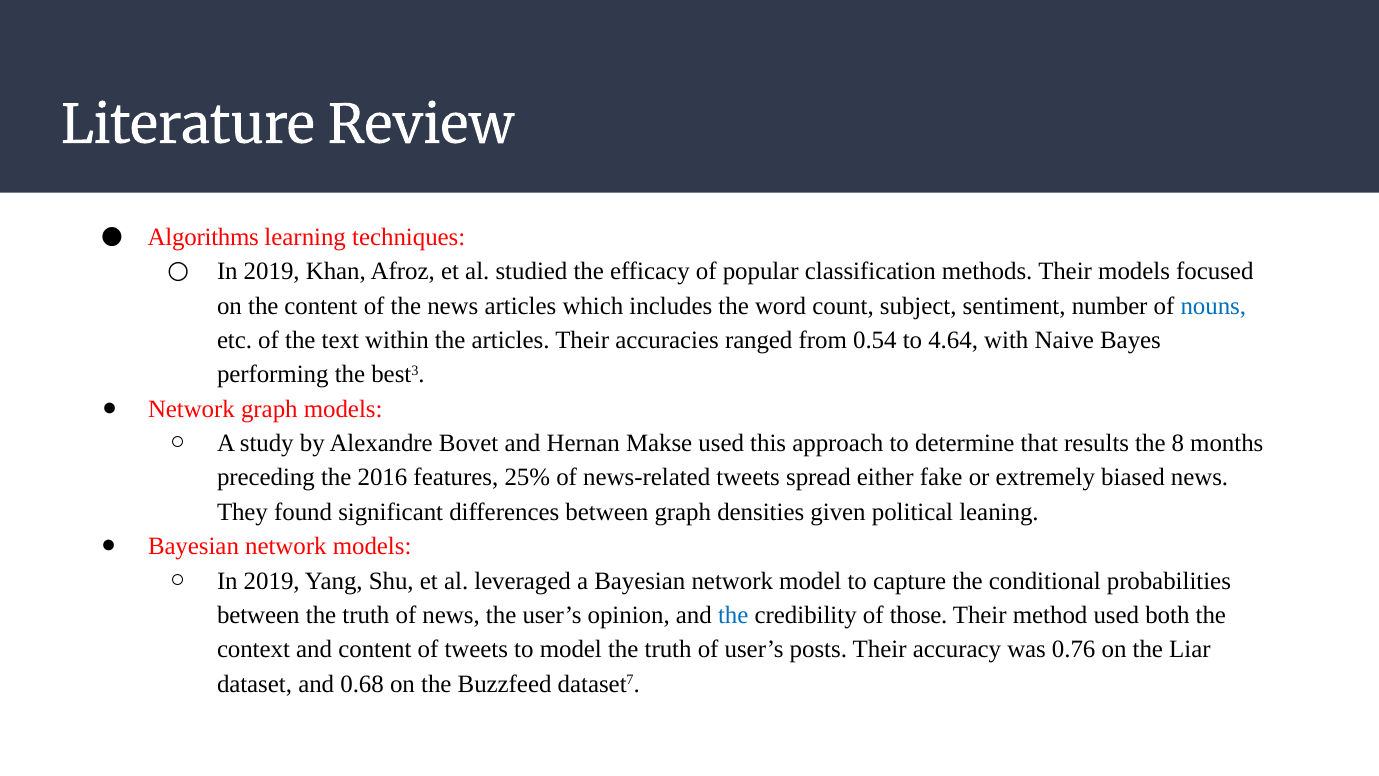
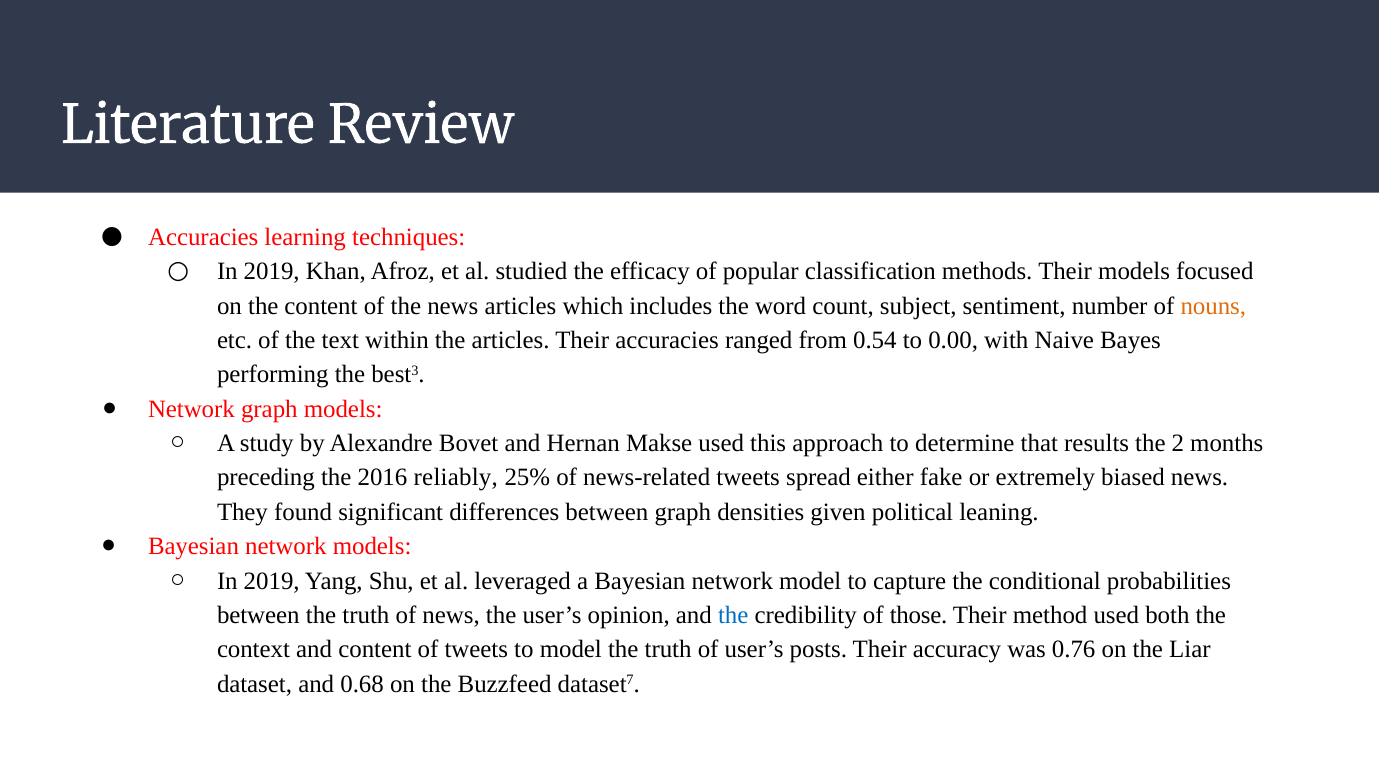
Algorithms: Algorithms -> Accuracies (203, 237)
nouns colour: blue -> orange (1213, 306)
4.64: 4.64 -> 0.00 (953, 340)
8: 8 -> 2 (1178, 443)
features: features -> reliably (456, 478)
